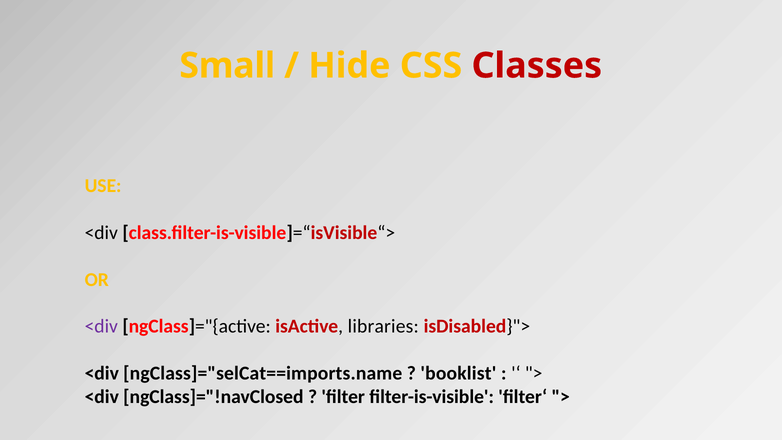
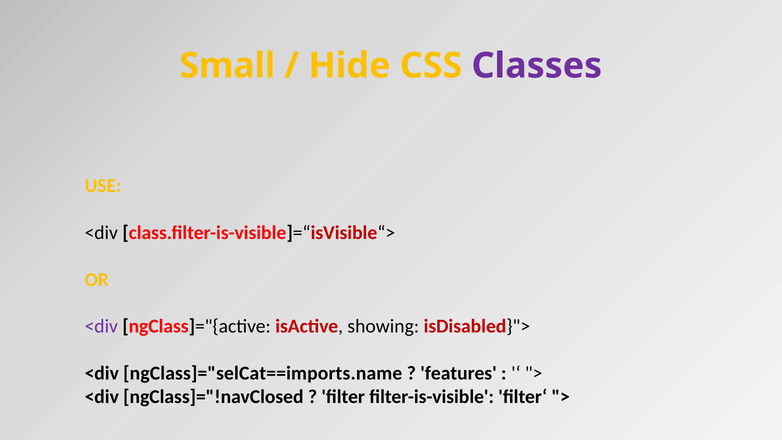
Classes colour: red -> purple (537, 66)
libraries: libraries -> showing (383, 326)
booklist: booklist -> features (458, 373)
